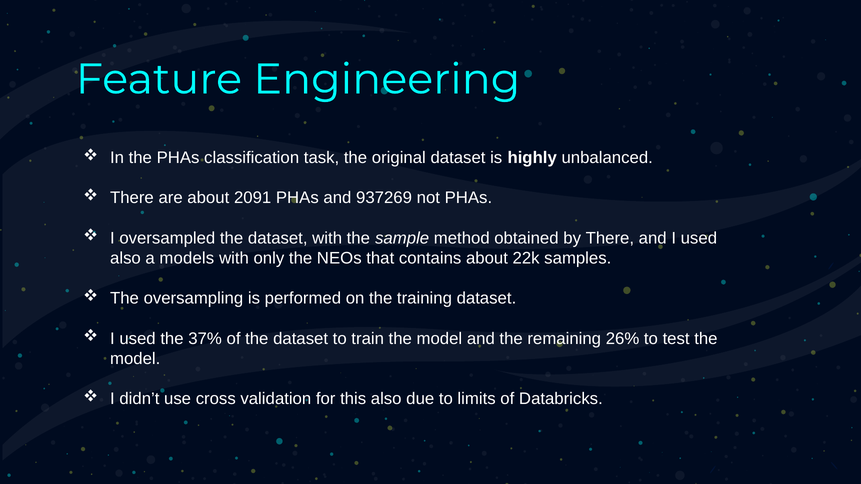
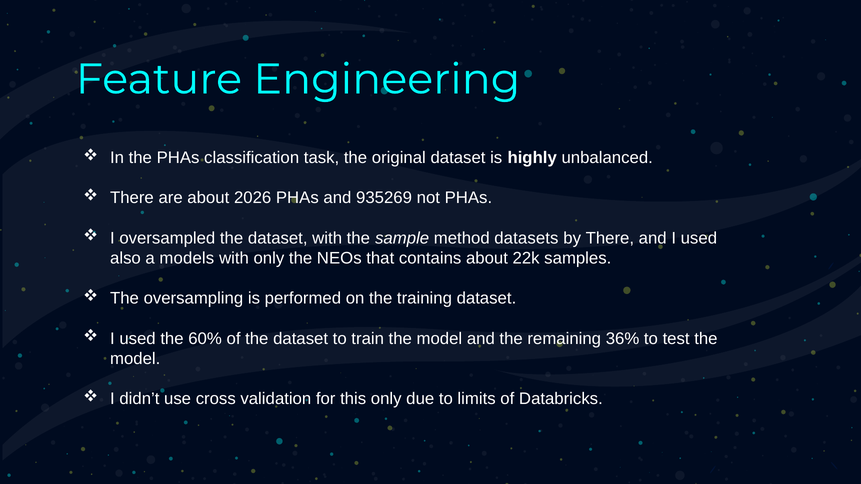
2091: 2091 -> 2026 (253, 198)
937269: 937269 -> 935269 (384, 198)
obtained: obtained -> datasets (526, 238)
37%: 37% -> 60% (205, 339)
26%: 26% -> 36% (623, 339)
this also: also -> only (386, 399)
